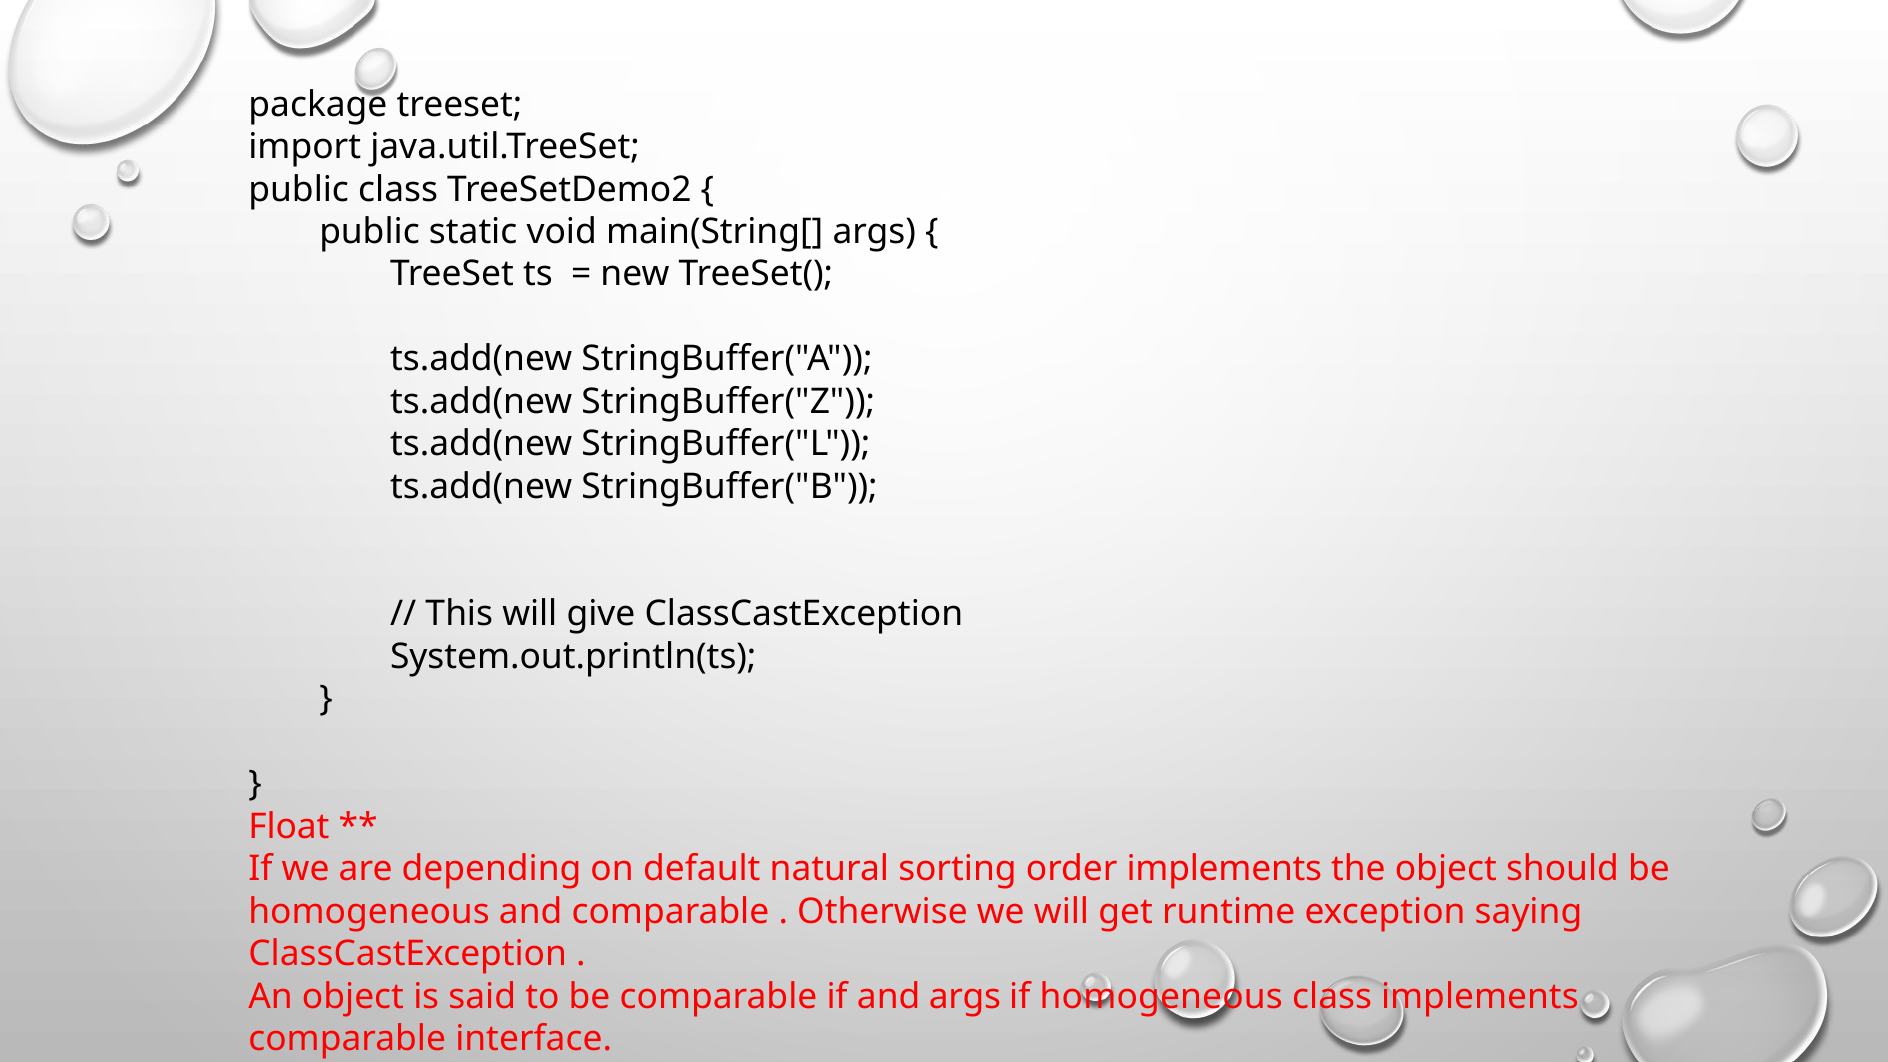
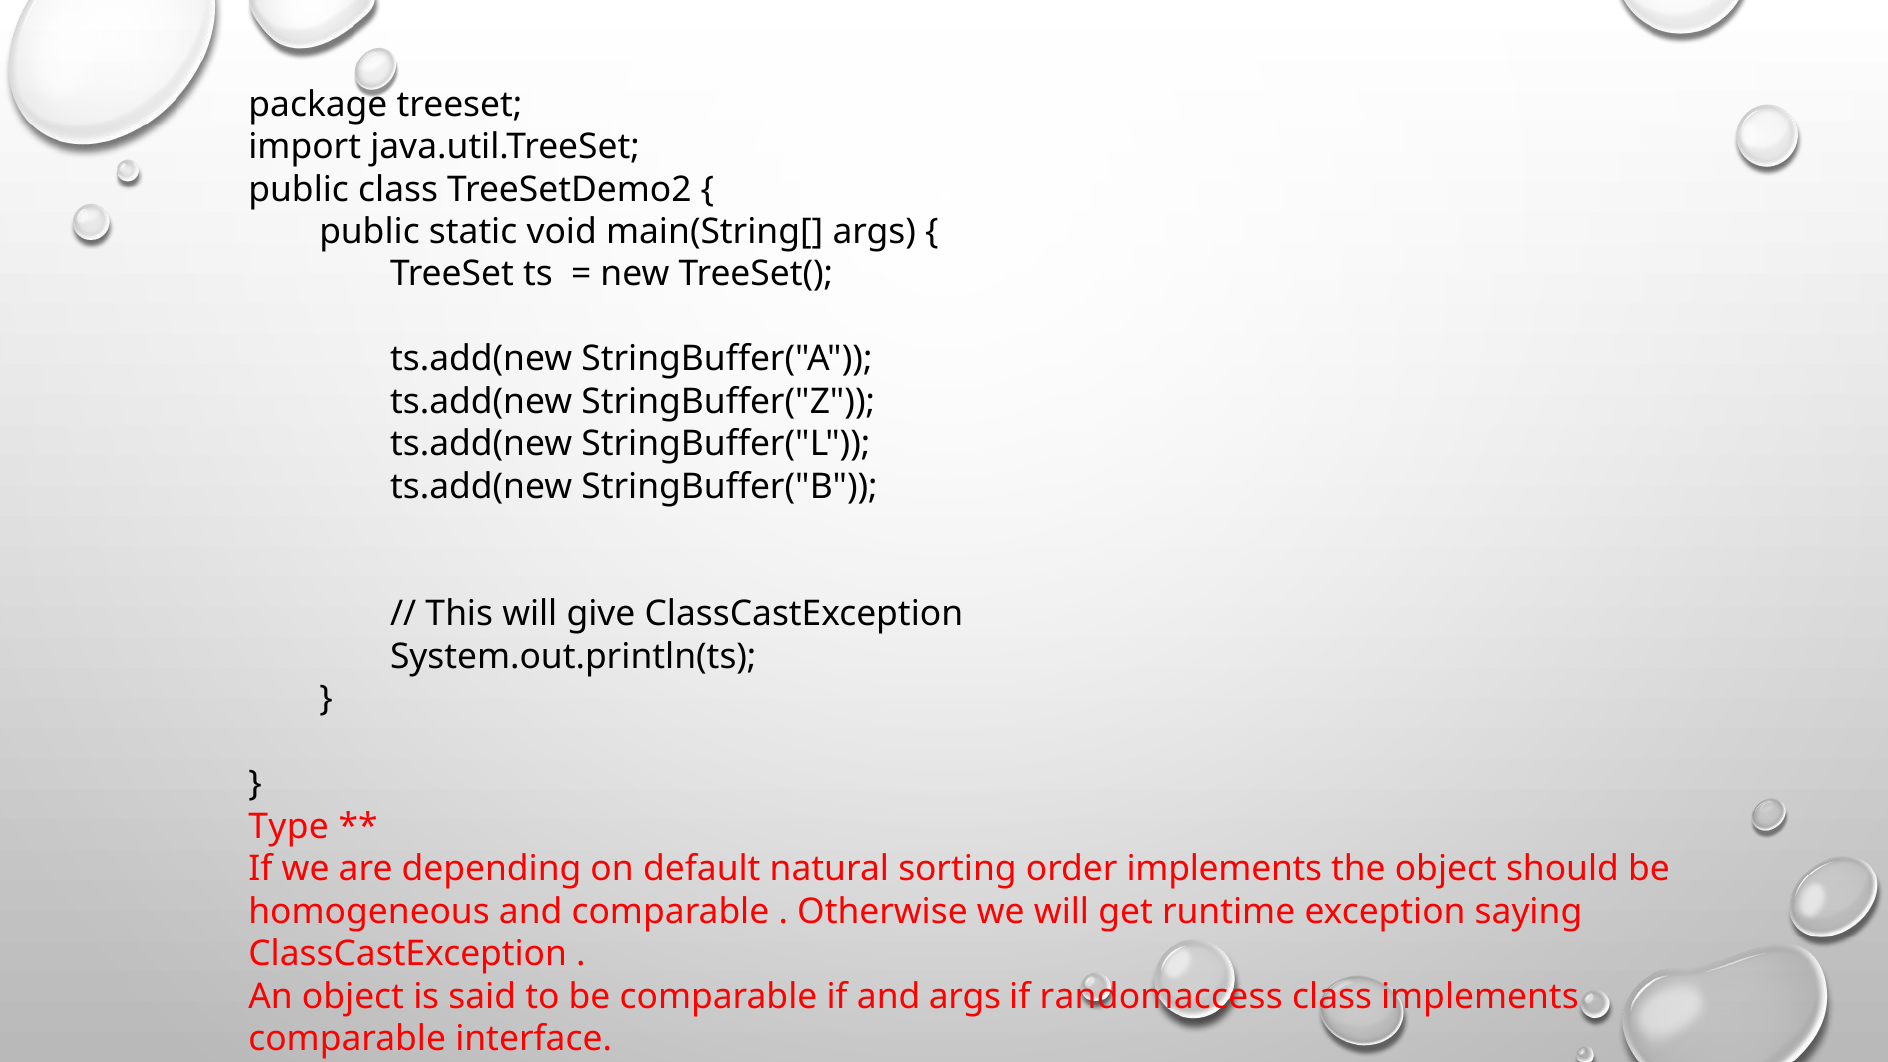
Float: Float -> Type (289, 827)
if homogeneous: homogeneous -> randomaccess (1161, 996)
